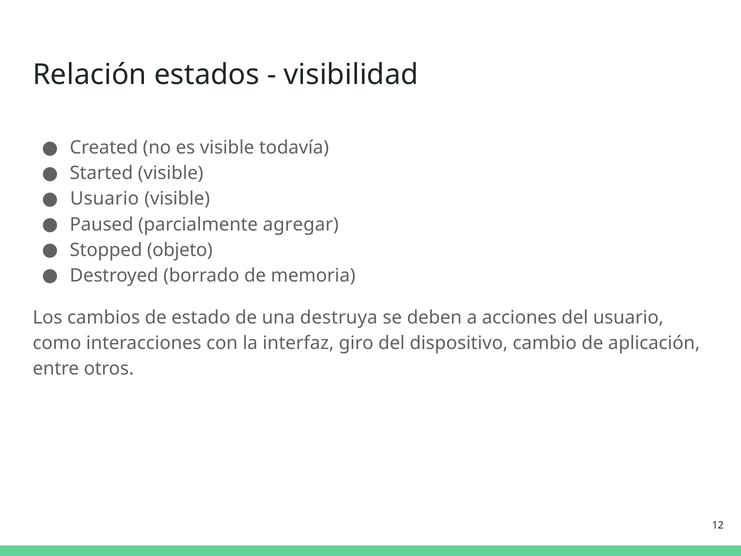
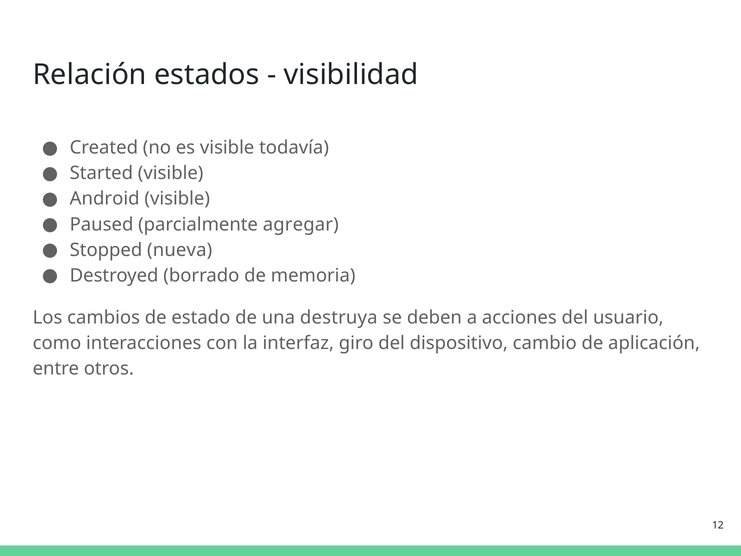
Usuario: Usuario -> Android (105, 199)
objeto: objeto -> nueva (180, 250)
